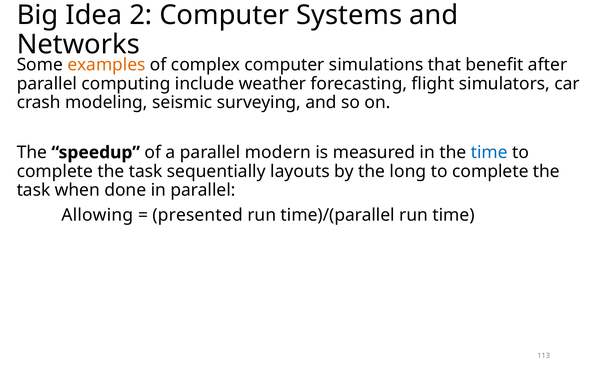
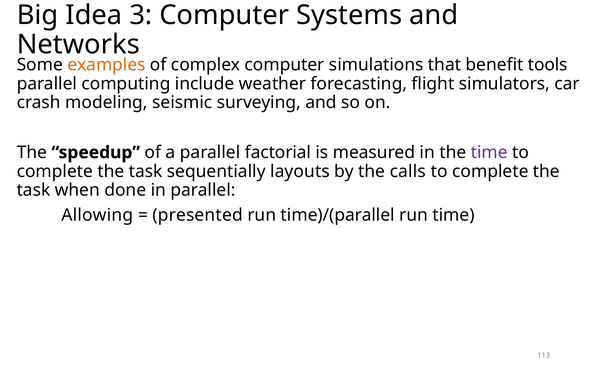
2: 2 -> 3 (141, 15)
after: after -> tools (548, 65)
modern: modern -> factorial (278, 153)
time colour: blue -> purple (489, 153)
long: long -> calls (408, 171)
